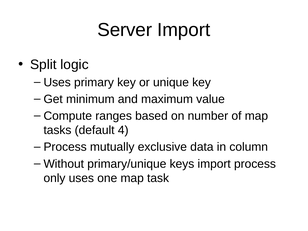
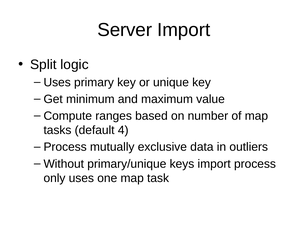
column: column -> outliers (249, 147)
